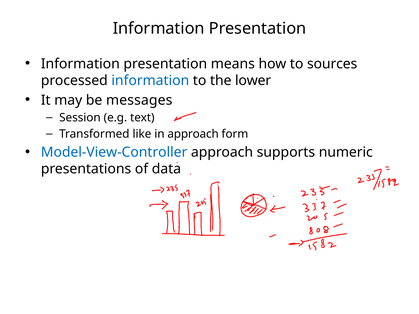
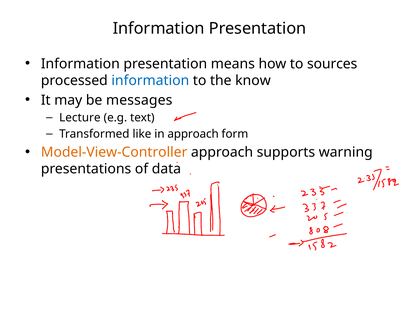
lower: lower -> know (253, 81)
Session: Session -> Lecture (80, 118)
Model-View-Controller colour: blue -> orange (114, 152)
numeric: numeric -> warning (346, 152)
